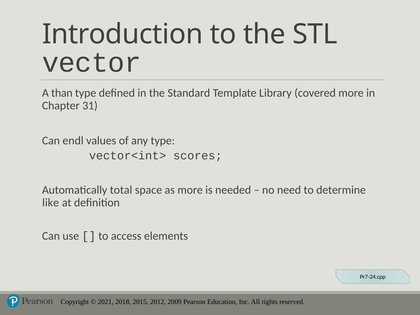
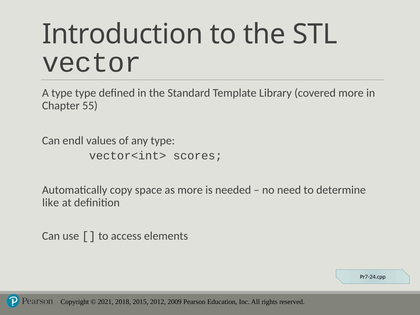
A than: than -> type (62, 93)
31: 31 -> 55 (90, 106)
total: total -> copy (121, 190)
